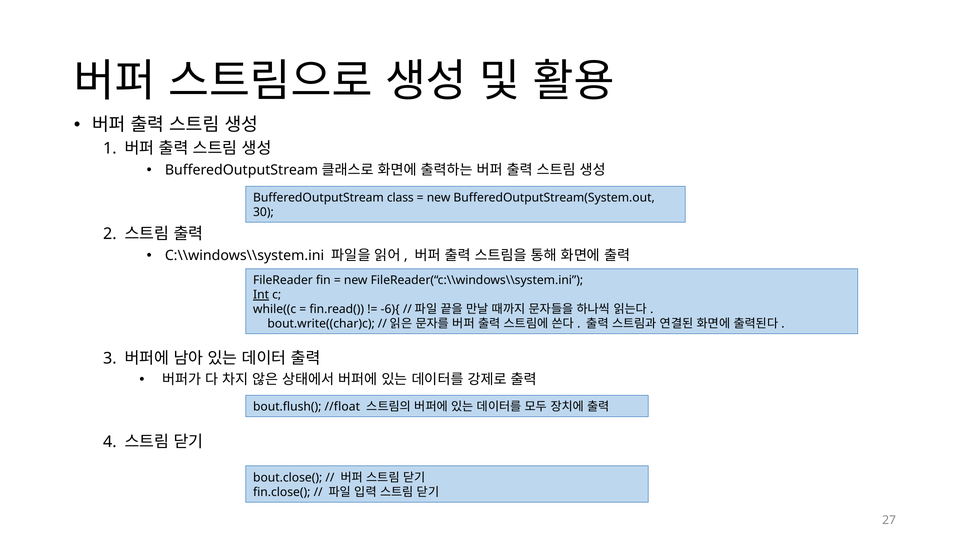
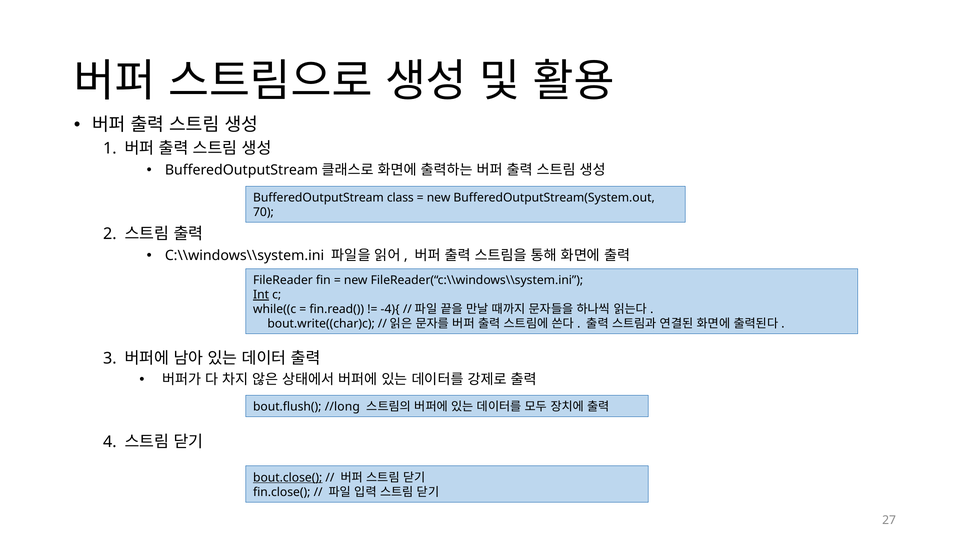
30: 30 -> 70 (263, 212)
-6){: -6){ -> -4){ (390, 309)
//float: //float -> //long (342, 406)
bout.close( underline: none -> present (288, 477)
